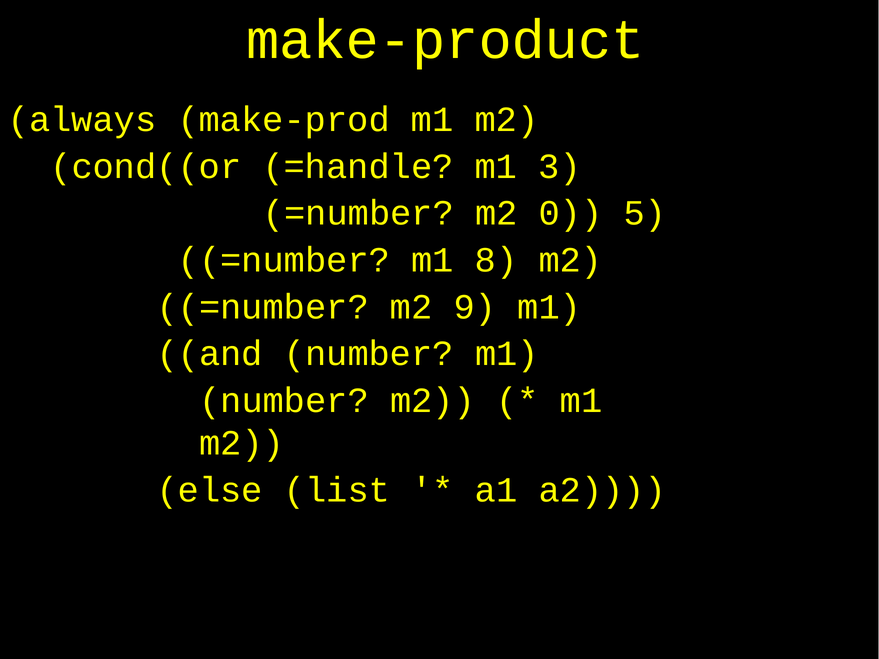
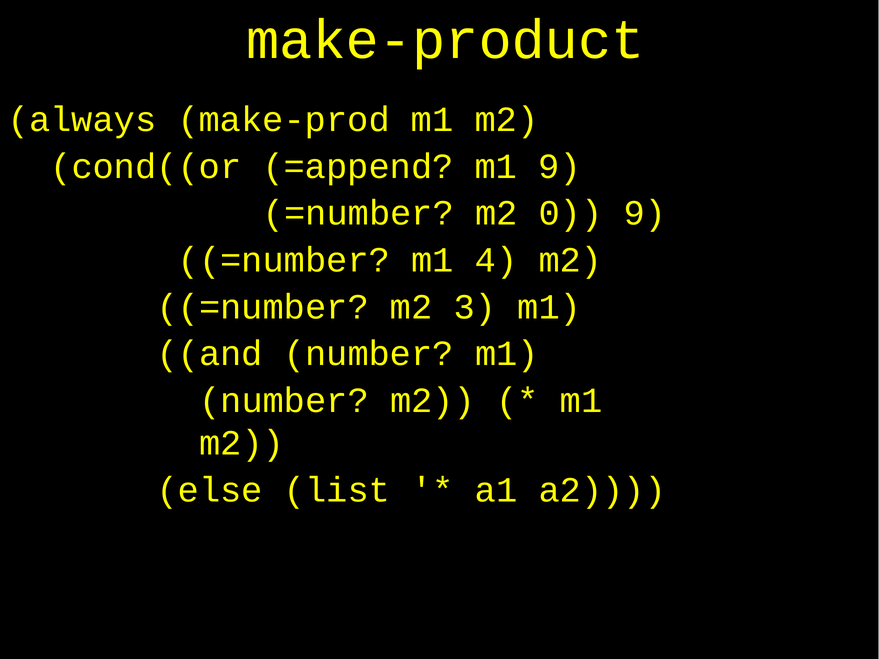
=handle: =handle -> =append (358, 166)
m1 3: 3 -> 9 (560, 166)
0 5: 5 -> 9 (645, 213)
8: 8 -> 4 (496, 260)
9: 9 -> 3 (475, 307)
